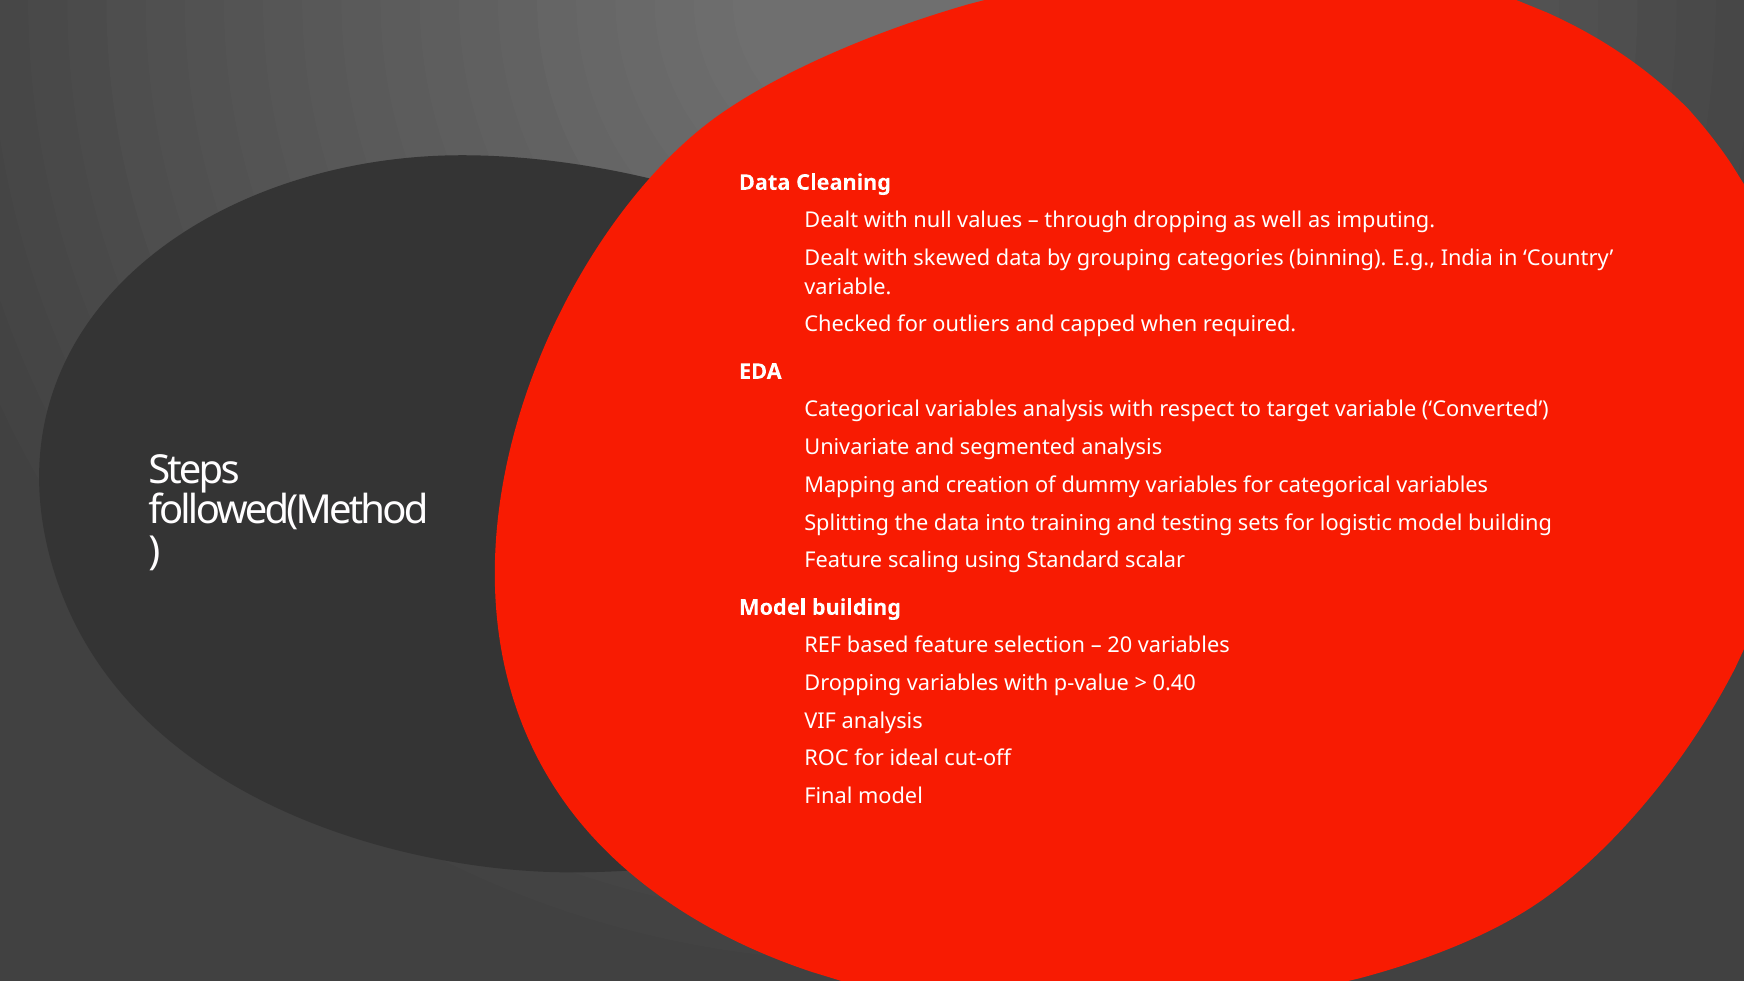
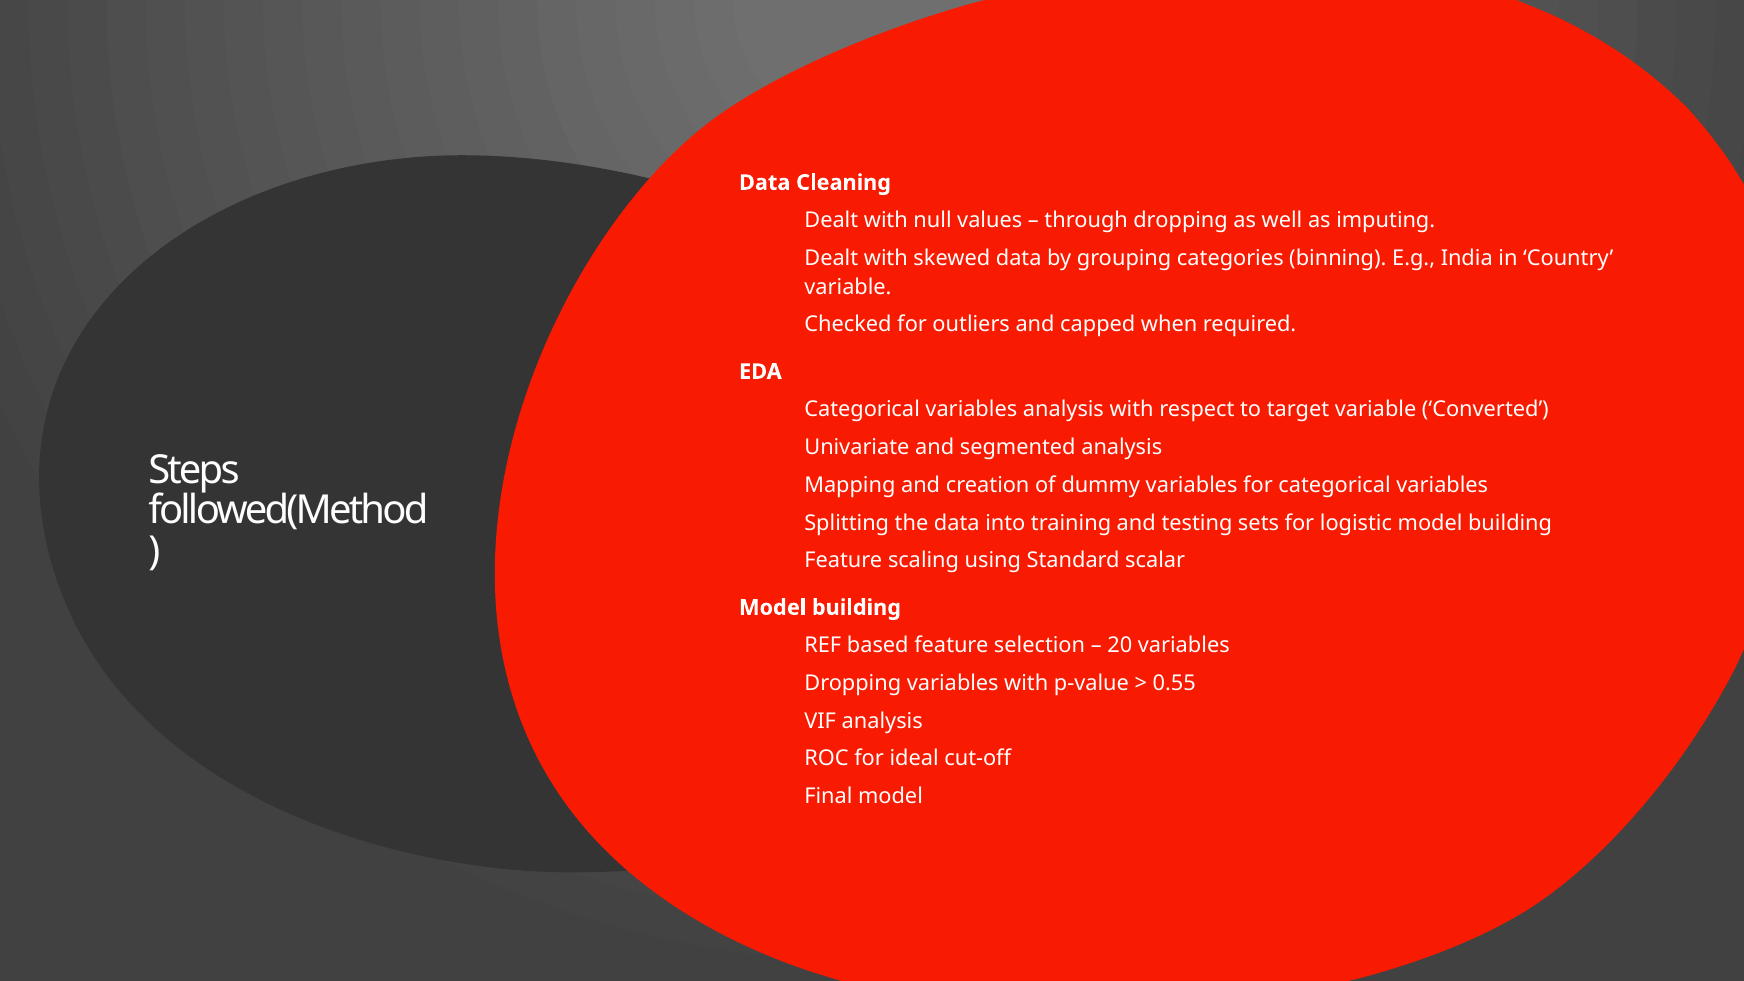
0.40: 0.40 -> 0.55 (1174, 683)
